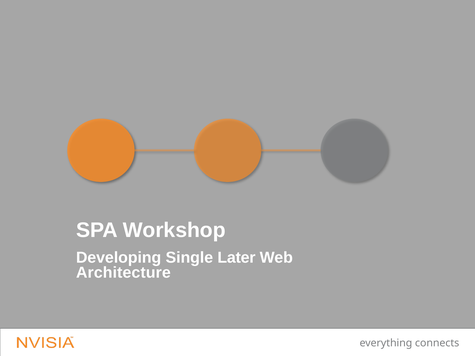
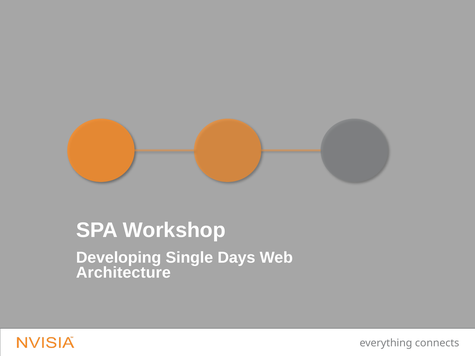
Later: Later -> Days (236, 258)
